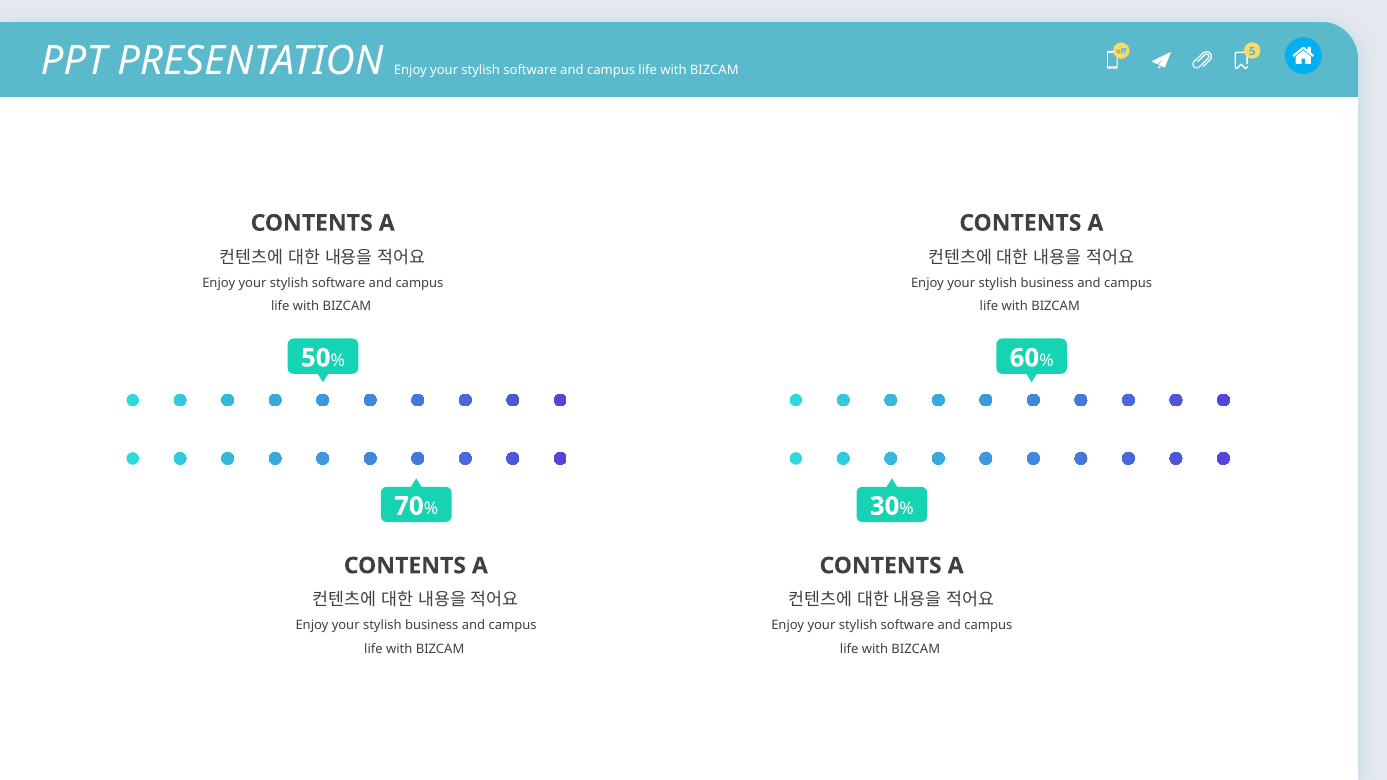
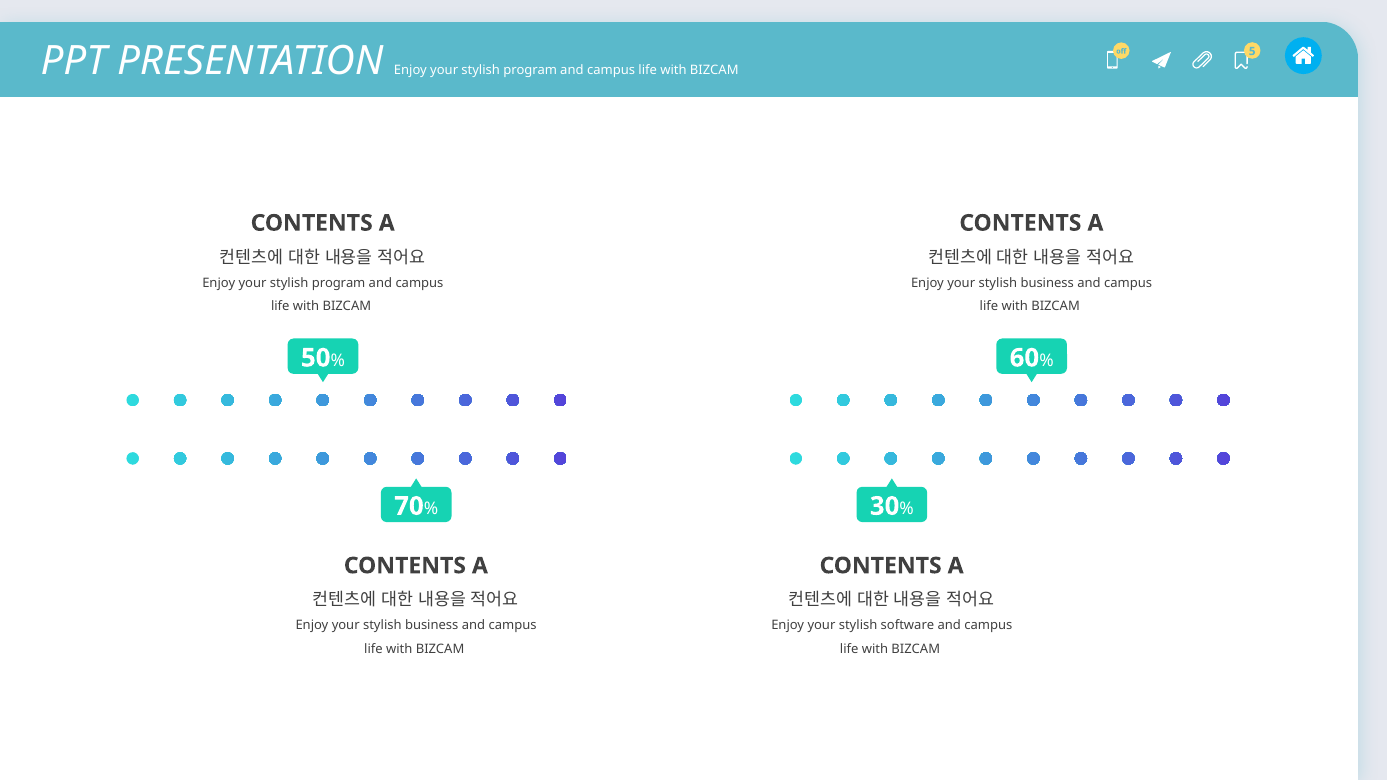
software: software -> program (530, 70)
software: software -> program (339, 283)
